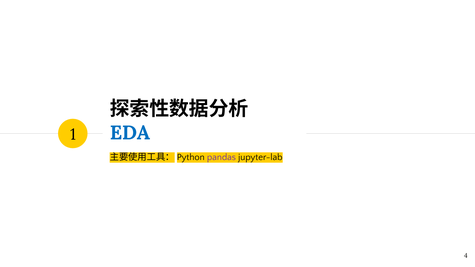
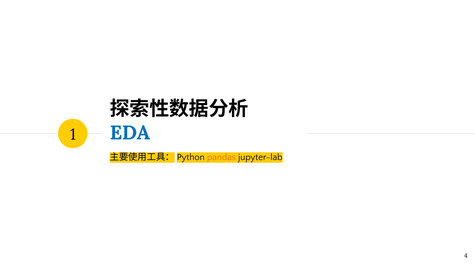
pandas colour: purple -> orange (221, 157)
